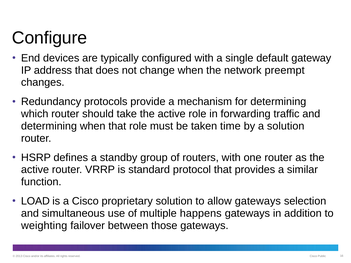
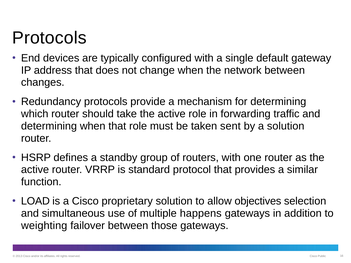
Configure: Configure -> Protocols (49, 38)
network preempt: preempt -> between (285, 70)
time: time -> sent (230, 126)
allow gateways: gateways -> objectives (258, 201)
